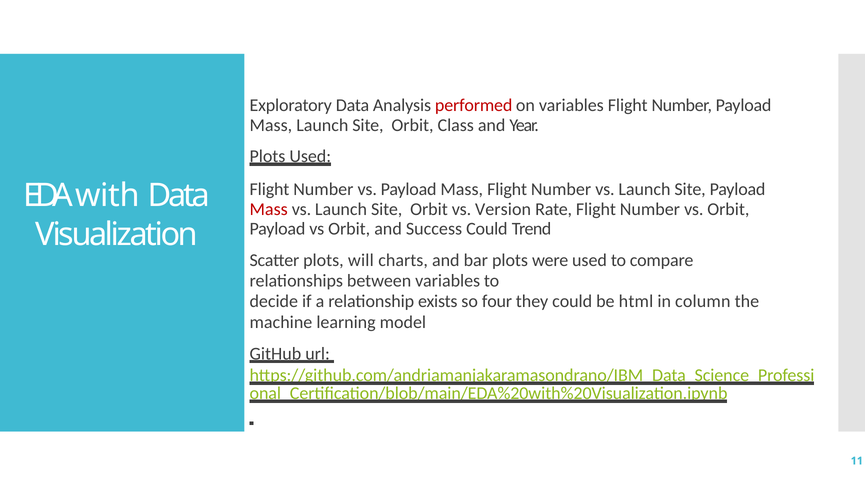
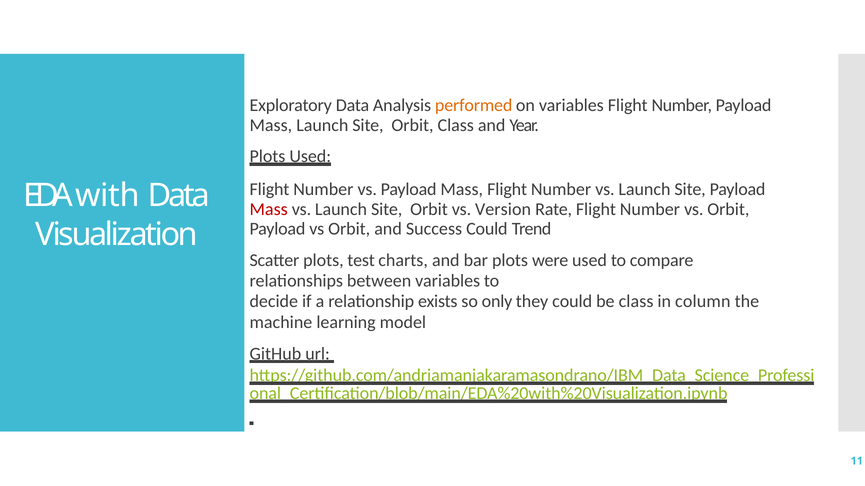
performed colour: red -> orange (474, 106)
will: will -> test (361, 260)
four: four -> only (497, 302)
be html: html -> class (636, 302)
